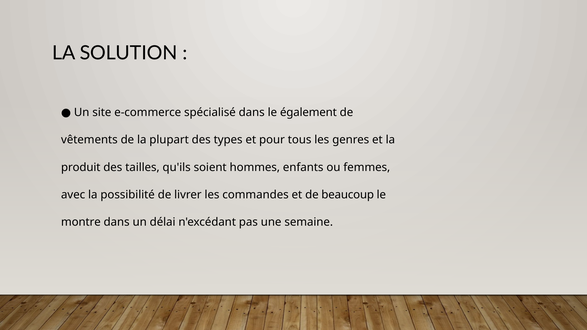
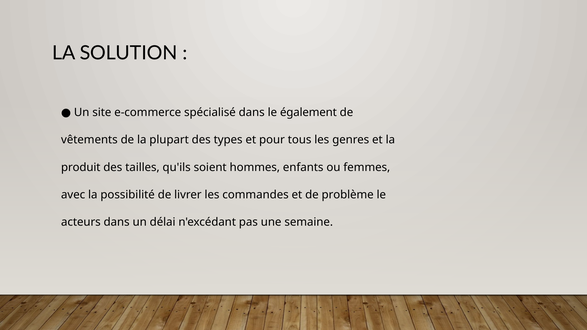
beaucoup: beaucoup -> problème (348, 195)
montre: montre -> acteurs (81, 222)
